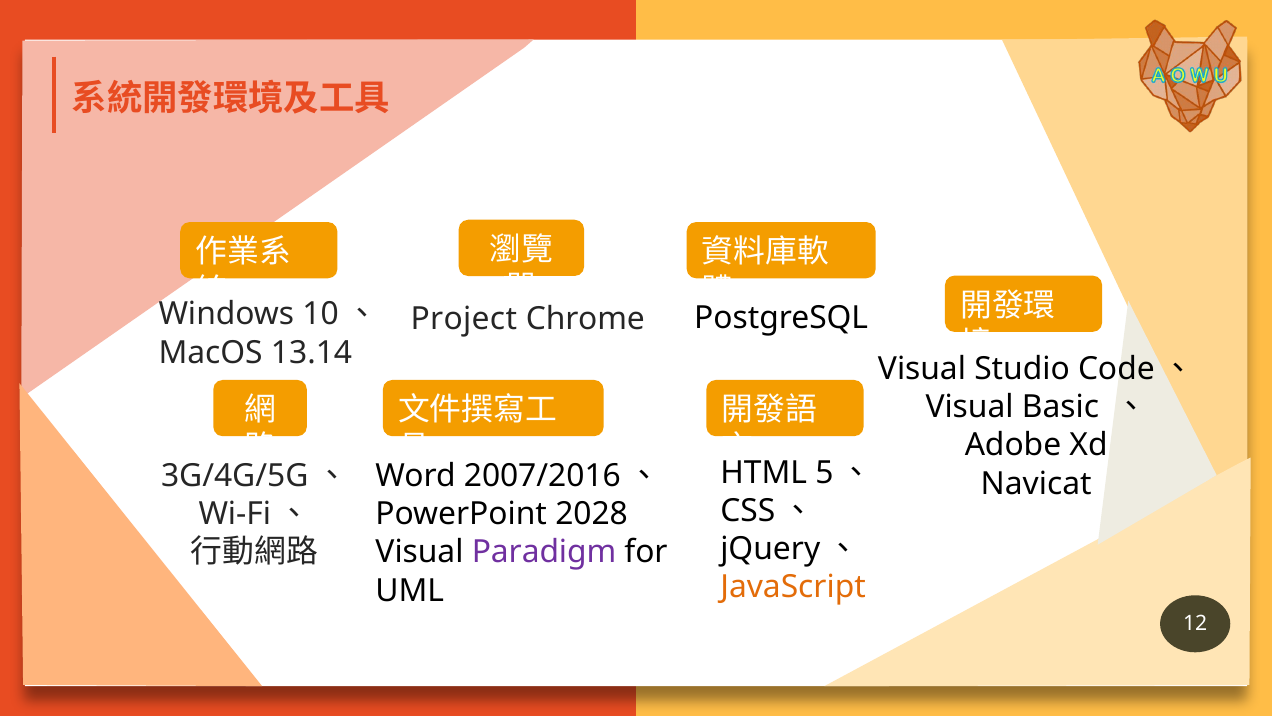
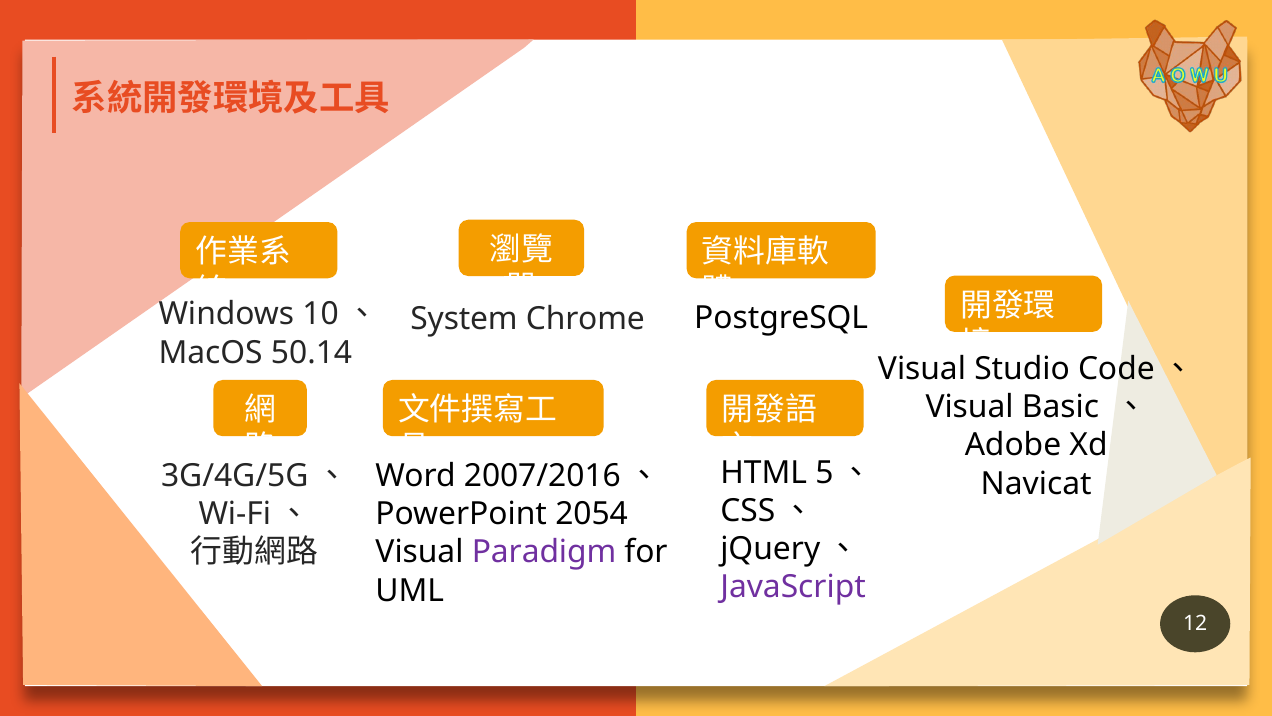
Project: Project -> System (464, 319)
13.14: 13.14 -> 50.14 (312, 352)
2028: 2028 -> 2054 (592, 514)
JavaScript colour: orange -> purple (793, 587)
